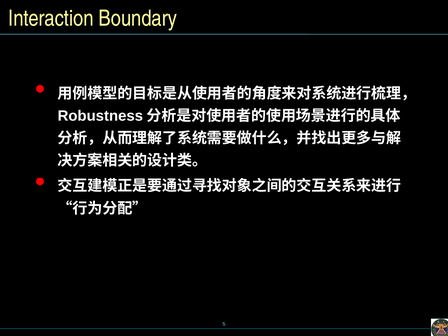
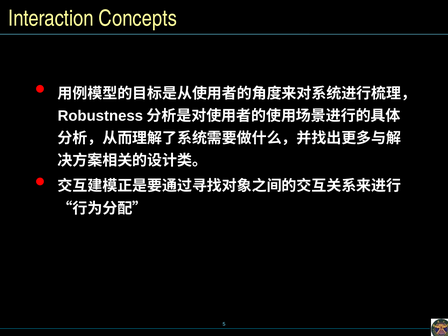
Boundary: Boundary -> Concepts (138, 18)
